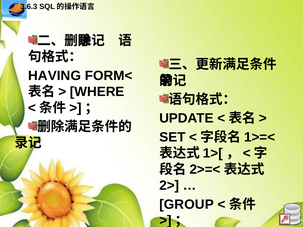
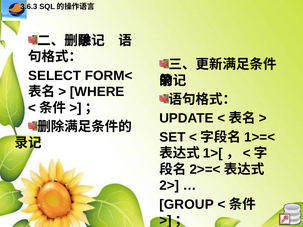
HAVING: HAVING -> SELECT (55, 76)
